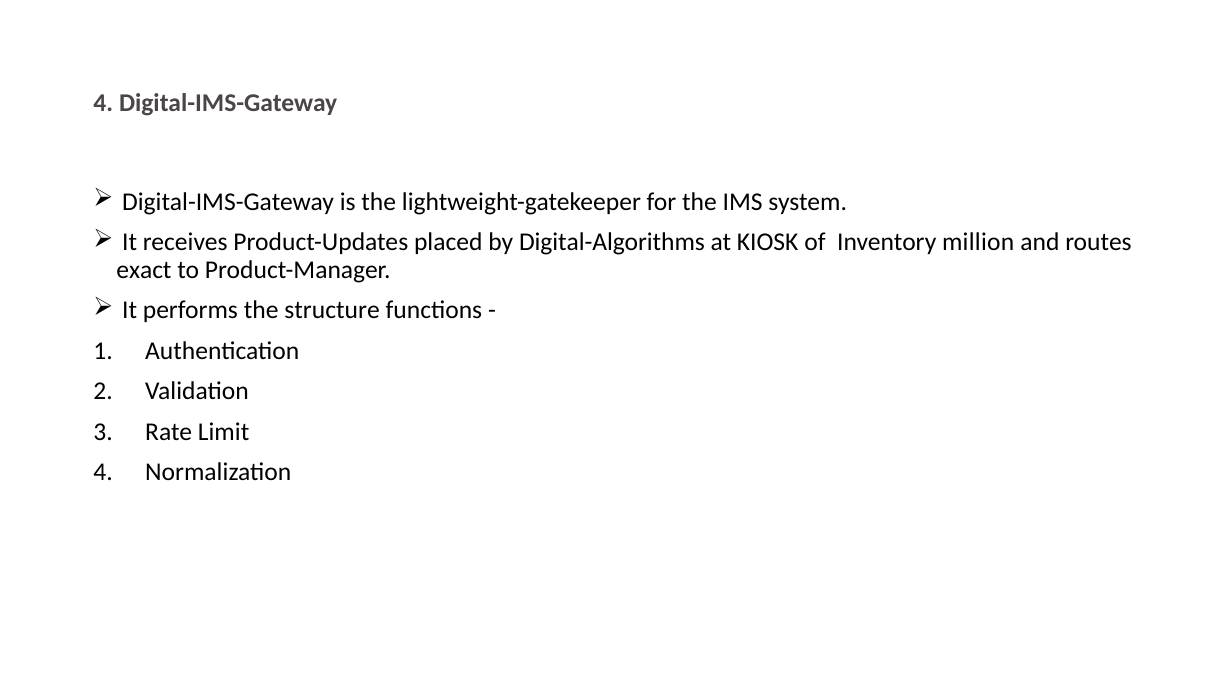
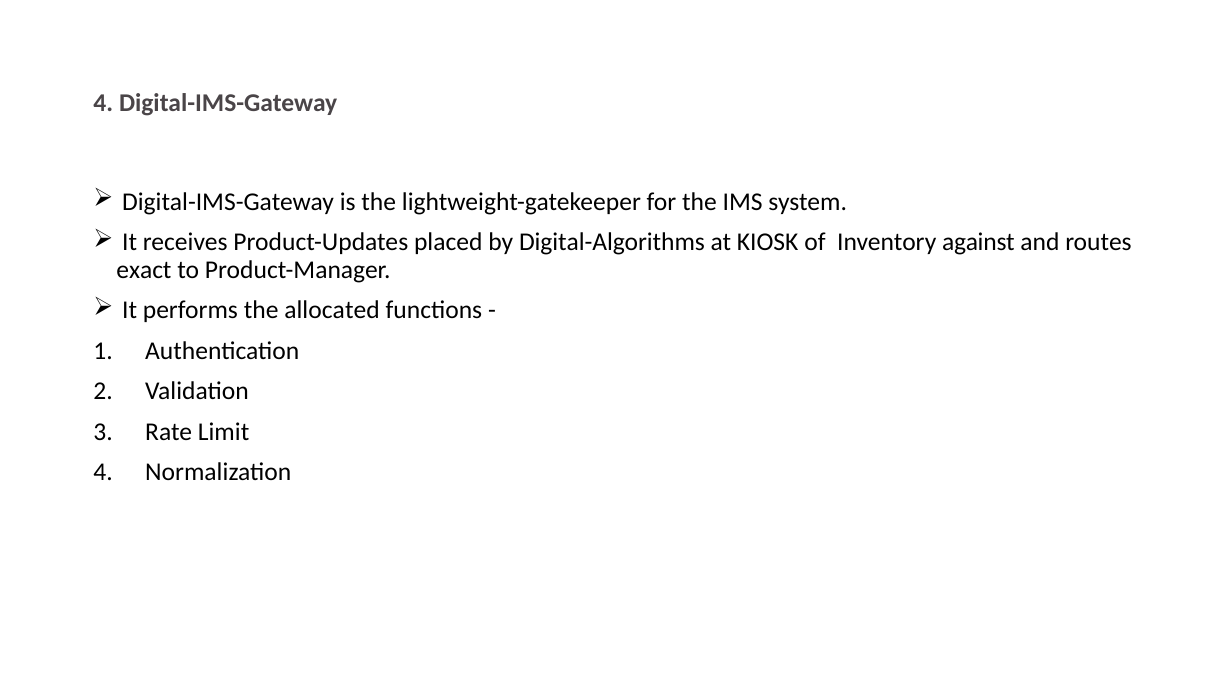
million: million -> against (978, 242)
structure: structure -> allocated (332, 310)
